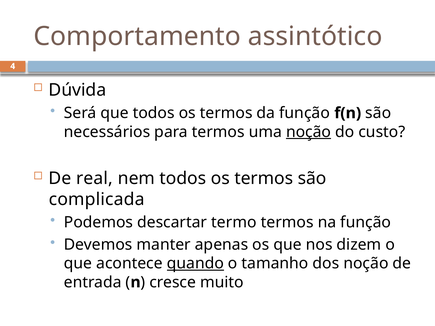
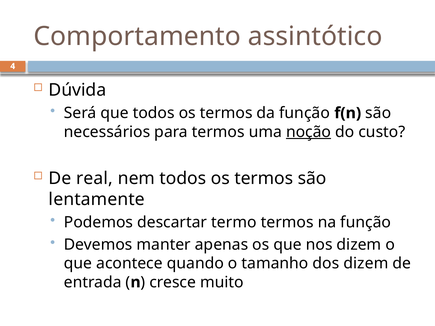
complicada: complicada -> lentamente (97, 199)
quando underline: present -> none (195, 264)
dos noção: noção -> dizem (366, 264)
